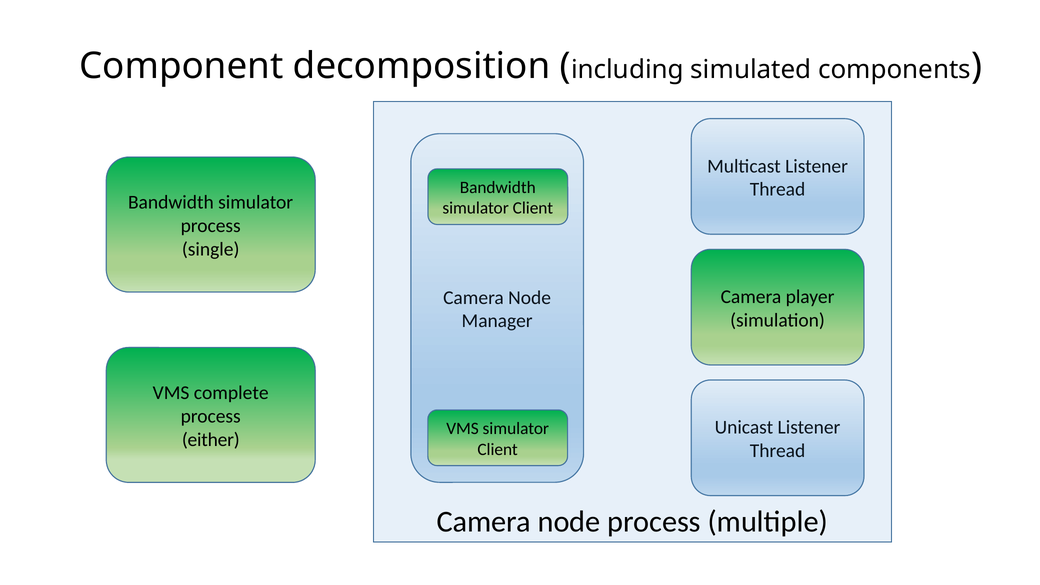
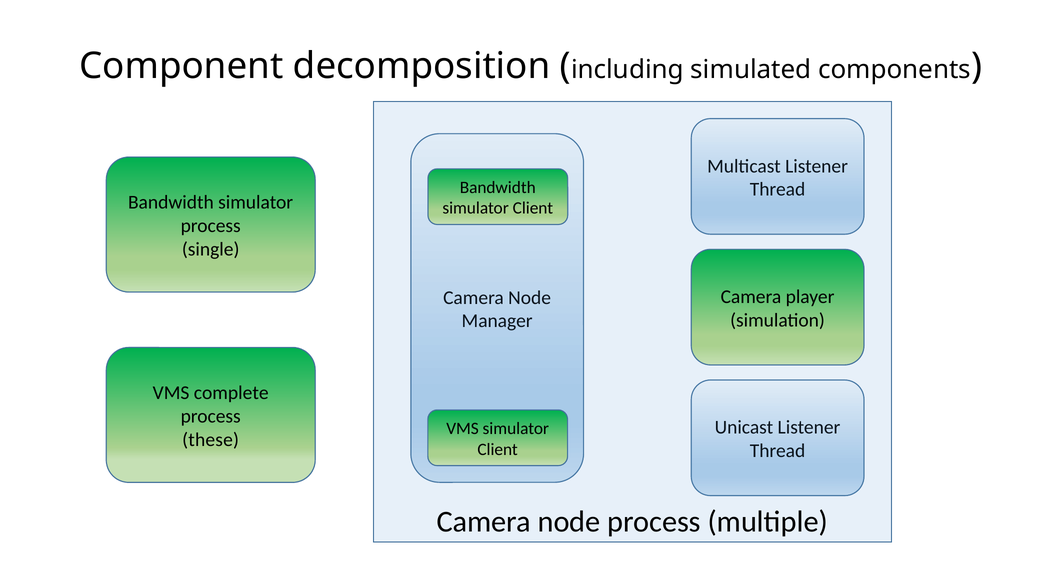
either: either -> these (211, 440)
